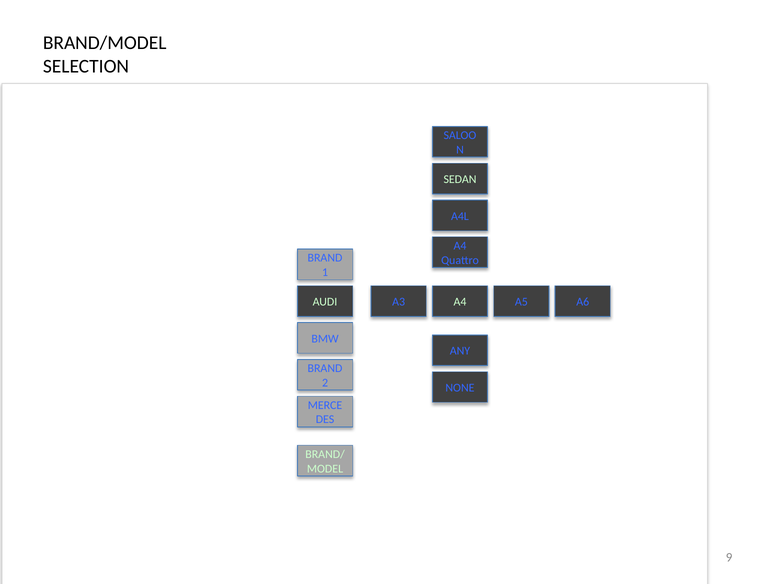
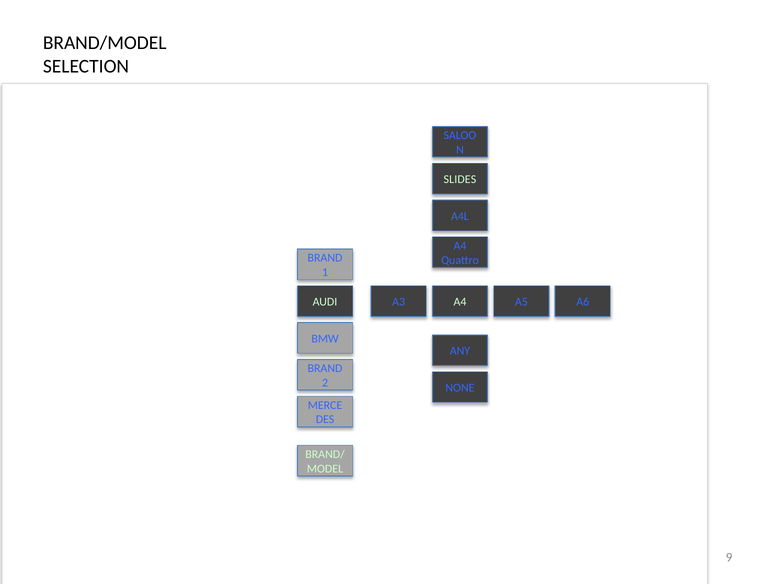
SEDAN: SEDAN -> SLIDES (460, 179)
